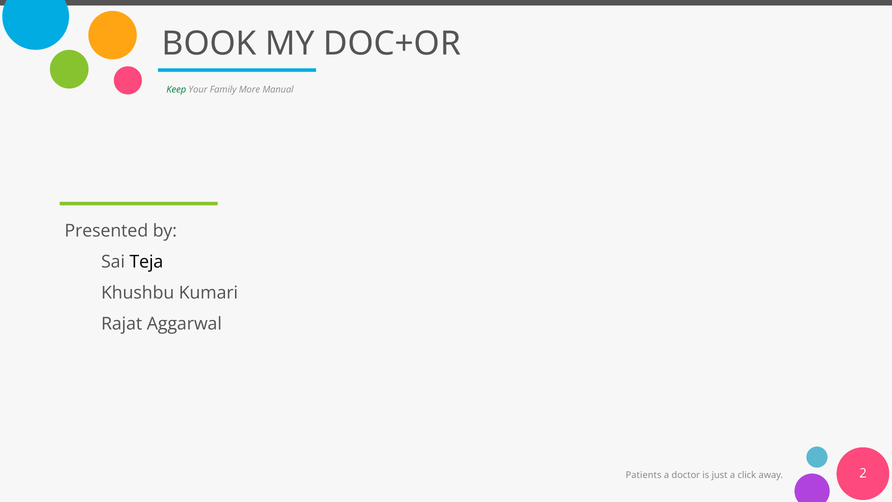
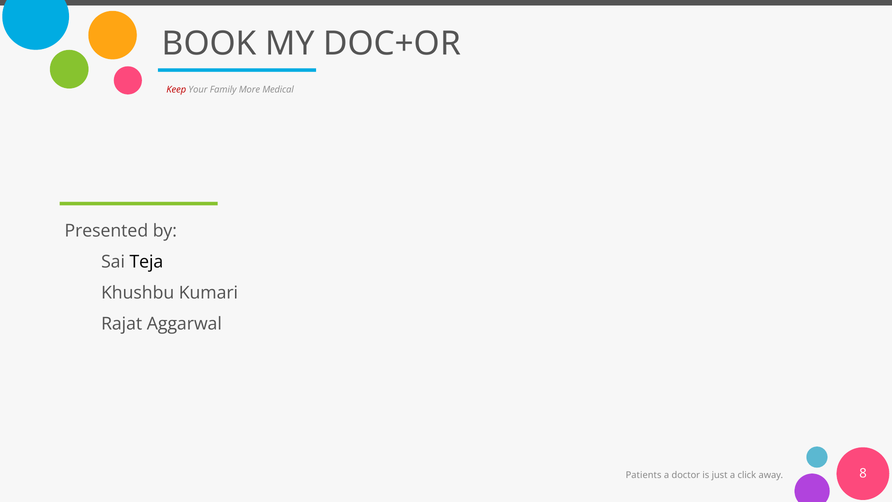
Keep colour: green -> red (176, 90)
Manual: Manual -> Medical (278, 90)
2: 2 -> 8 (863, 473)
